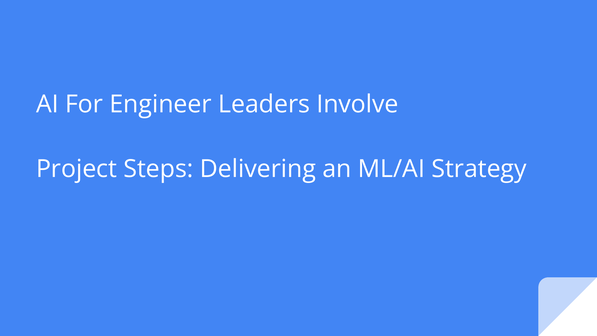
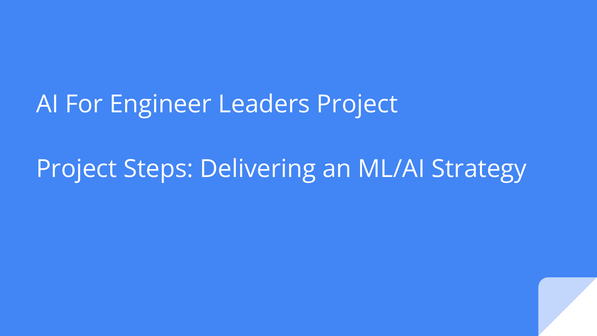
Leaders Involve: Involve -> Project (357, 104)
